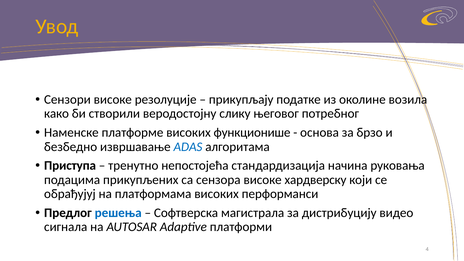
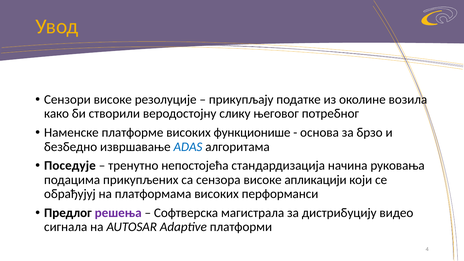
Приступа: Приступа -> Поседује (70, 166)
хардверску: хардверску -> апликацији (316, 180)
решења colour: blue -> purple (118, 213)
